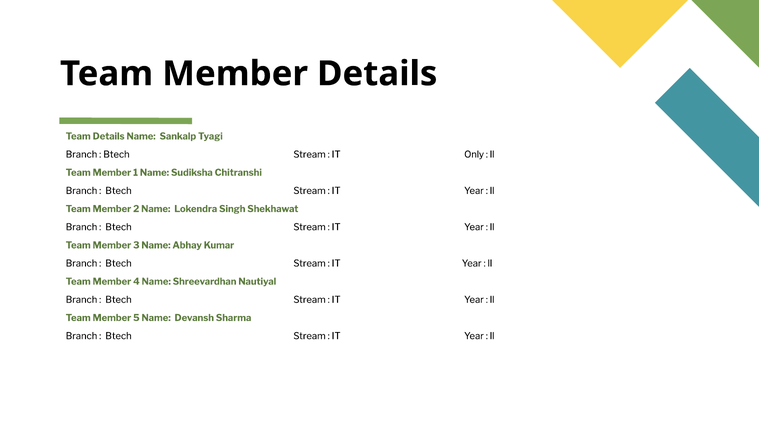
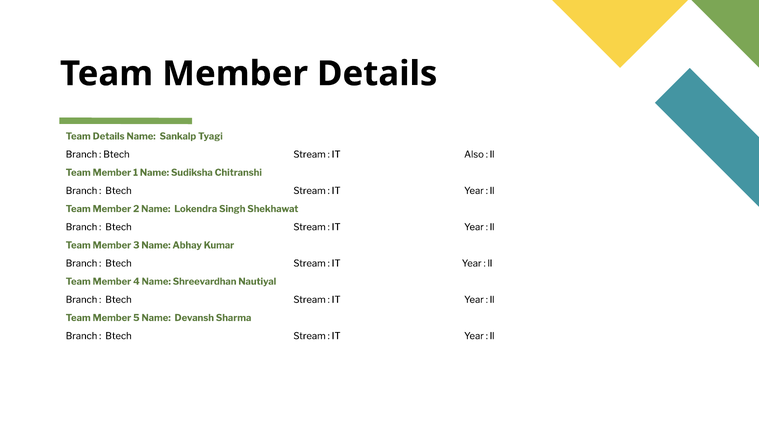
Only: Only -> Also (474, 154)
